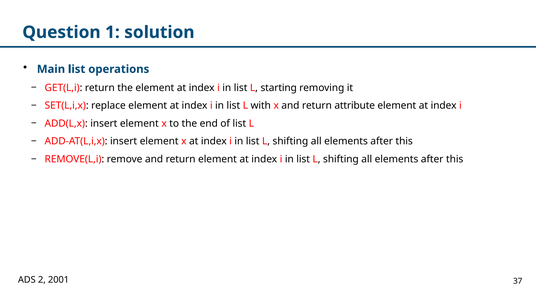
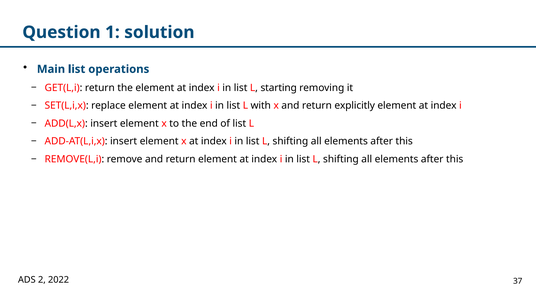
attribute: attribute -> explicitly (355, 106)
2001: 2001 -> 2022 (59, 280)
